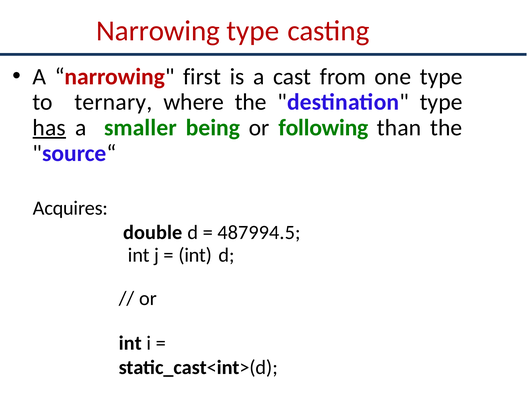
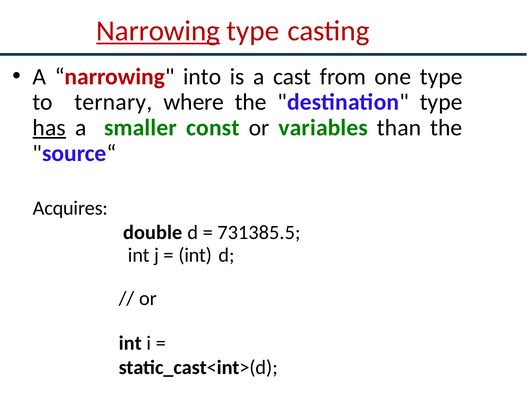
Narrowing underline: none -> present (158, 31)
first: first -> into (202, 77)
being: being -> const (213, 128)
following: following -> variables (323, 128)
487994.5: 487994.5 -> 731385.5 (259, 233)
